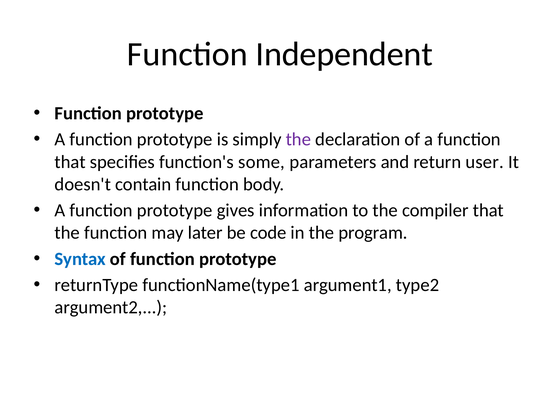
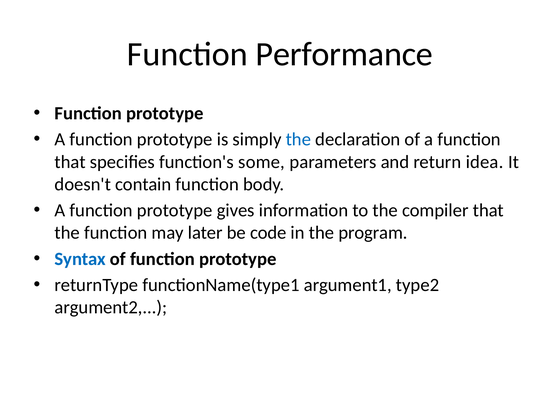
Independent: Independent -> Performance (344, 54)
the colour: purple -> blue (298, 139)
user: user -> idea (485, 162)
